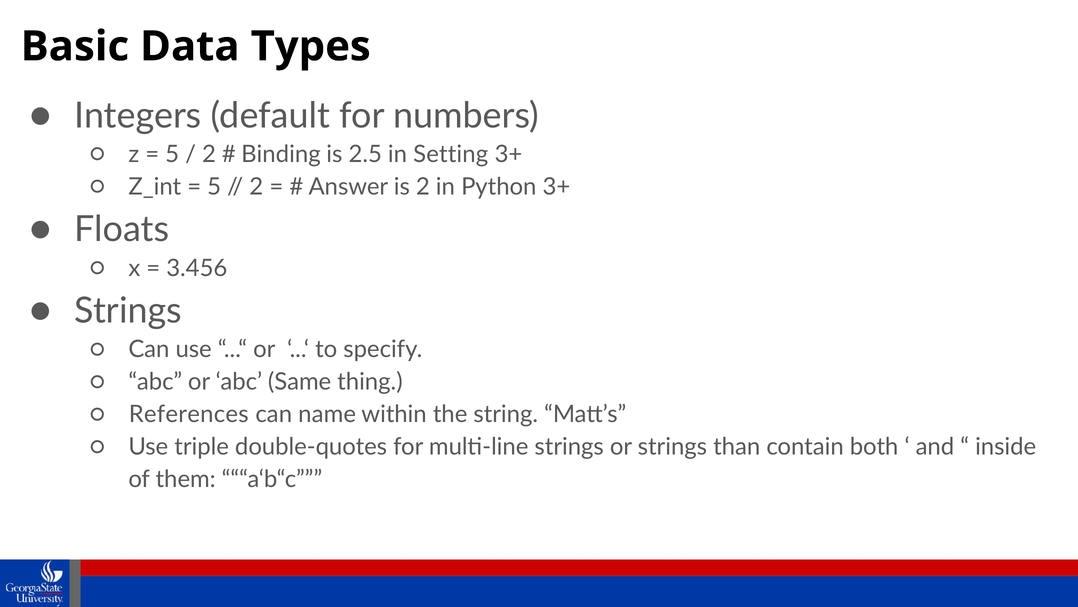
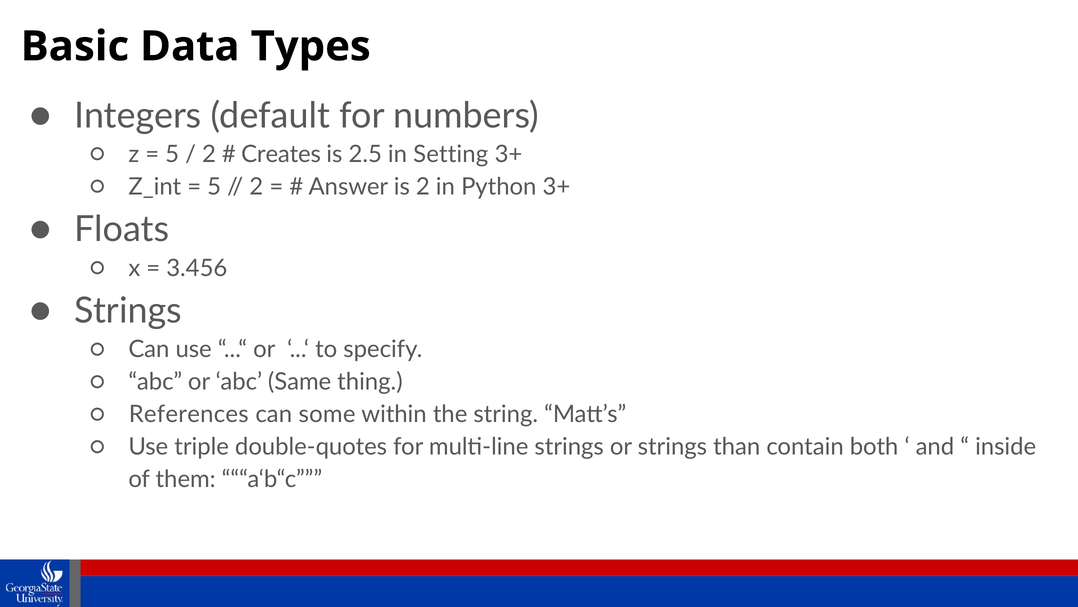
Binding: Binding -> Creates (281, 154)
name: name -> some (327, 414)
